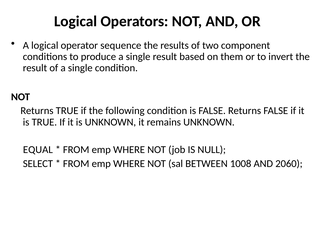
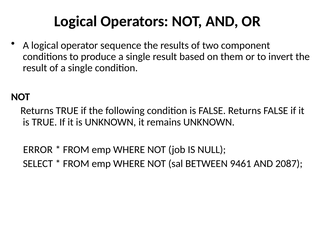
EQUAL: EQUAL -> ERROR (38, 150)
1008: 1008 -> 9461 (241, 164)
2060: 2060 -> 2087 (289, 164)
